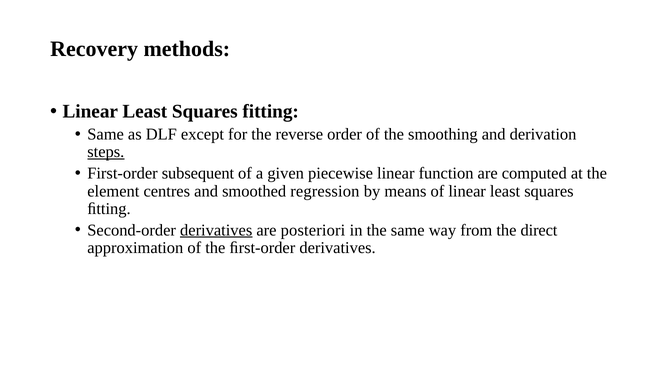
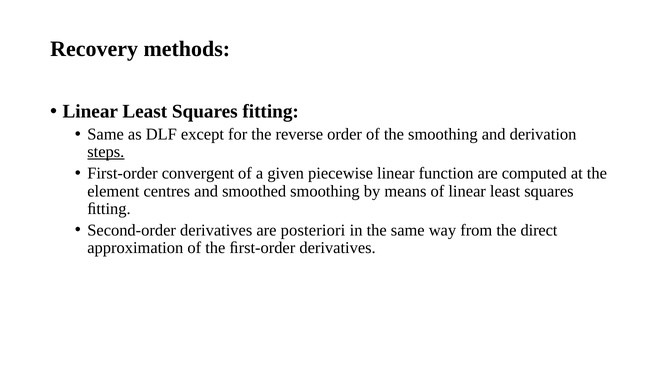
subsequent: subsequent -> convergent (198, 173)
smoothed regression: regression -> smoothing (325, 191)
derivatives underline: present -> none (216, 230)
